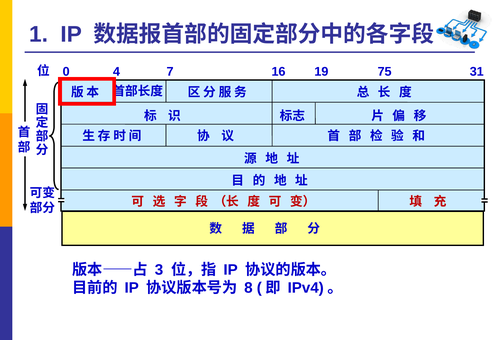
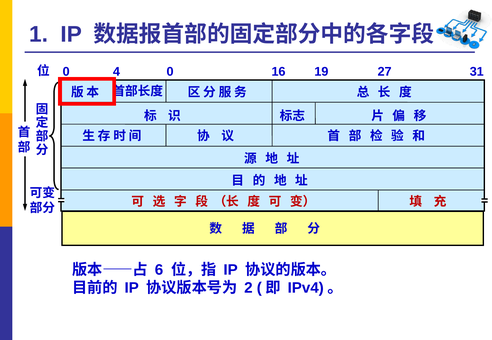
7: 7 -> 0 (170, 72)
75: 75 -> 27 (385, 72)
3: 3 -> 6 (159, 270)
8: 8 -> 2 (248, 288)
